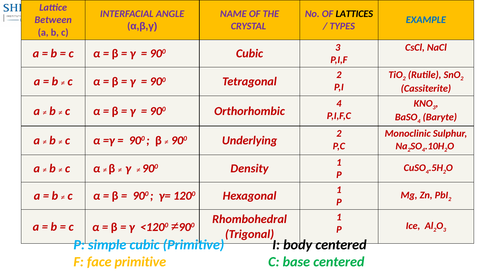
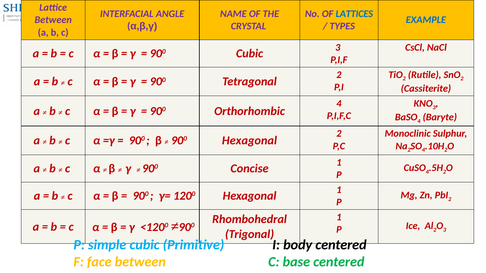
LATTICES colour: black -> blue (354, 14)
900 Underlying: Underlying -> Hexagonal (250, 141)
Density: Density -> Concise (250, 169)
face primitive: primitive -> between (140, 262)
